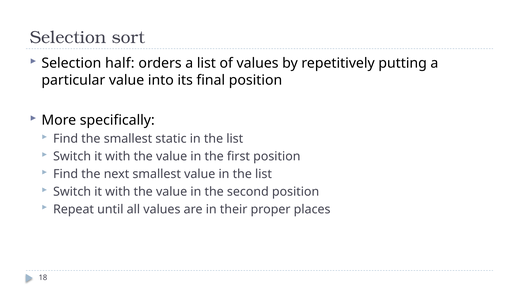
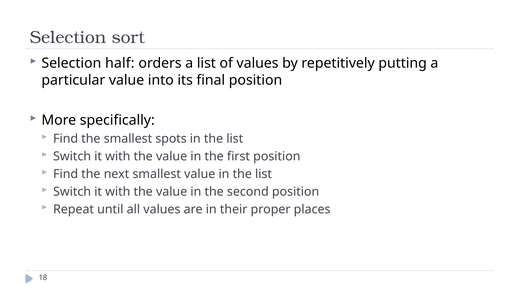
static: static -> spots (171, 139)
